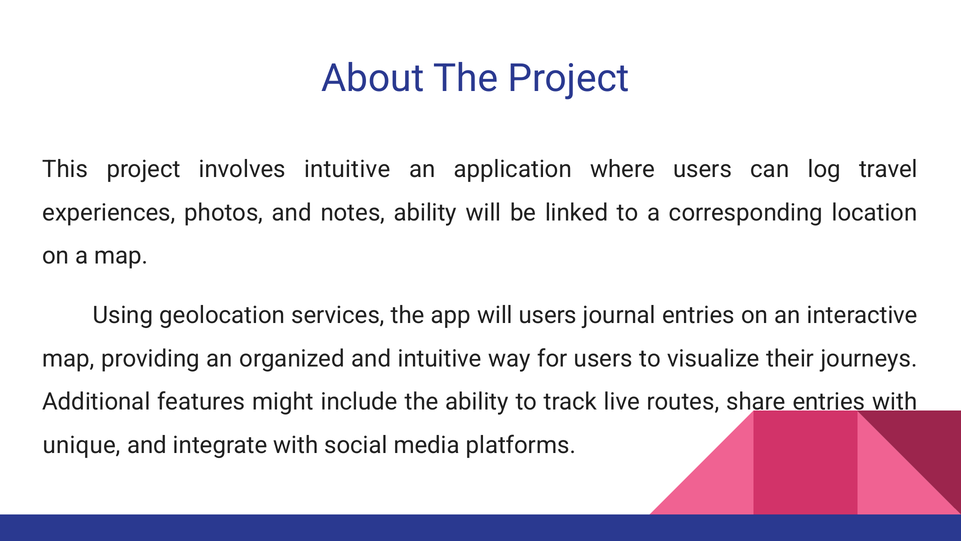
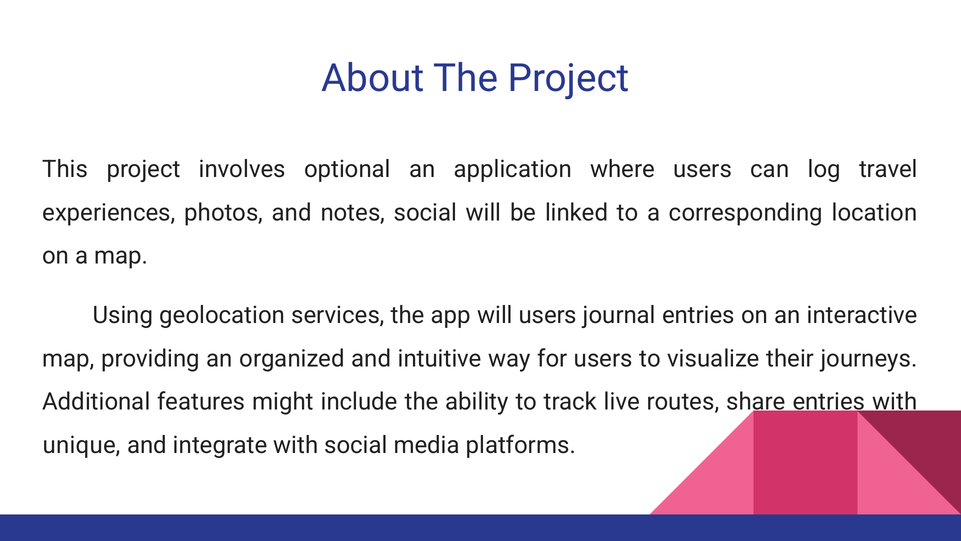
involves intuitive: intuitive -> optional (347, 169)
notes ability: ability -> social (425, 213)
